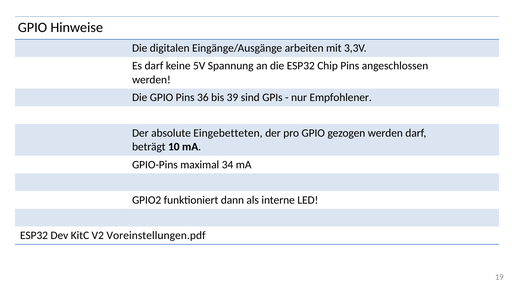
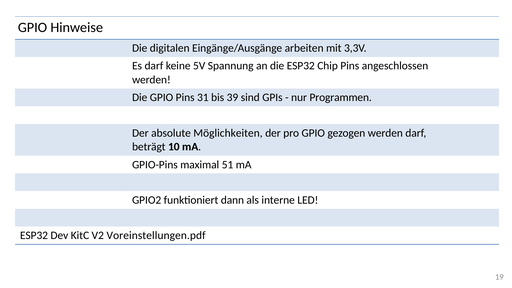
36: 36 -> 31 (203, 98)
Empfohlener: Empfohlener -> Programmen (341, 98)
Eingebetteten: Eingebetteten -> Möglichkeiten (228, 133)
34: 34 -> 51 (228, 165)
